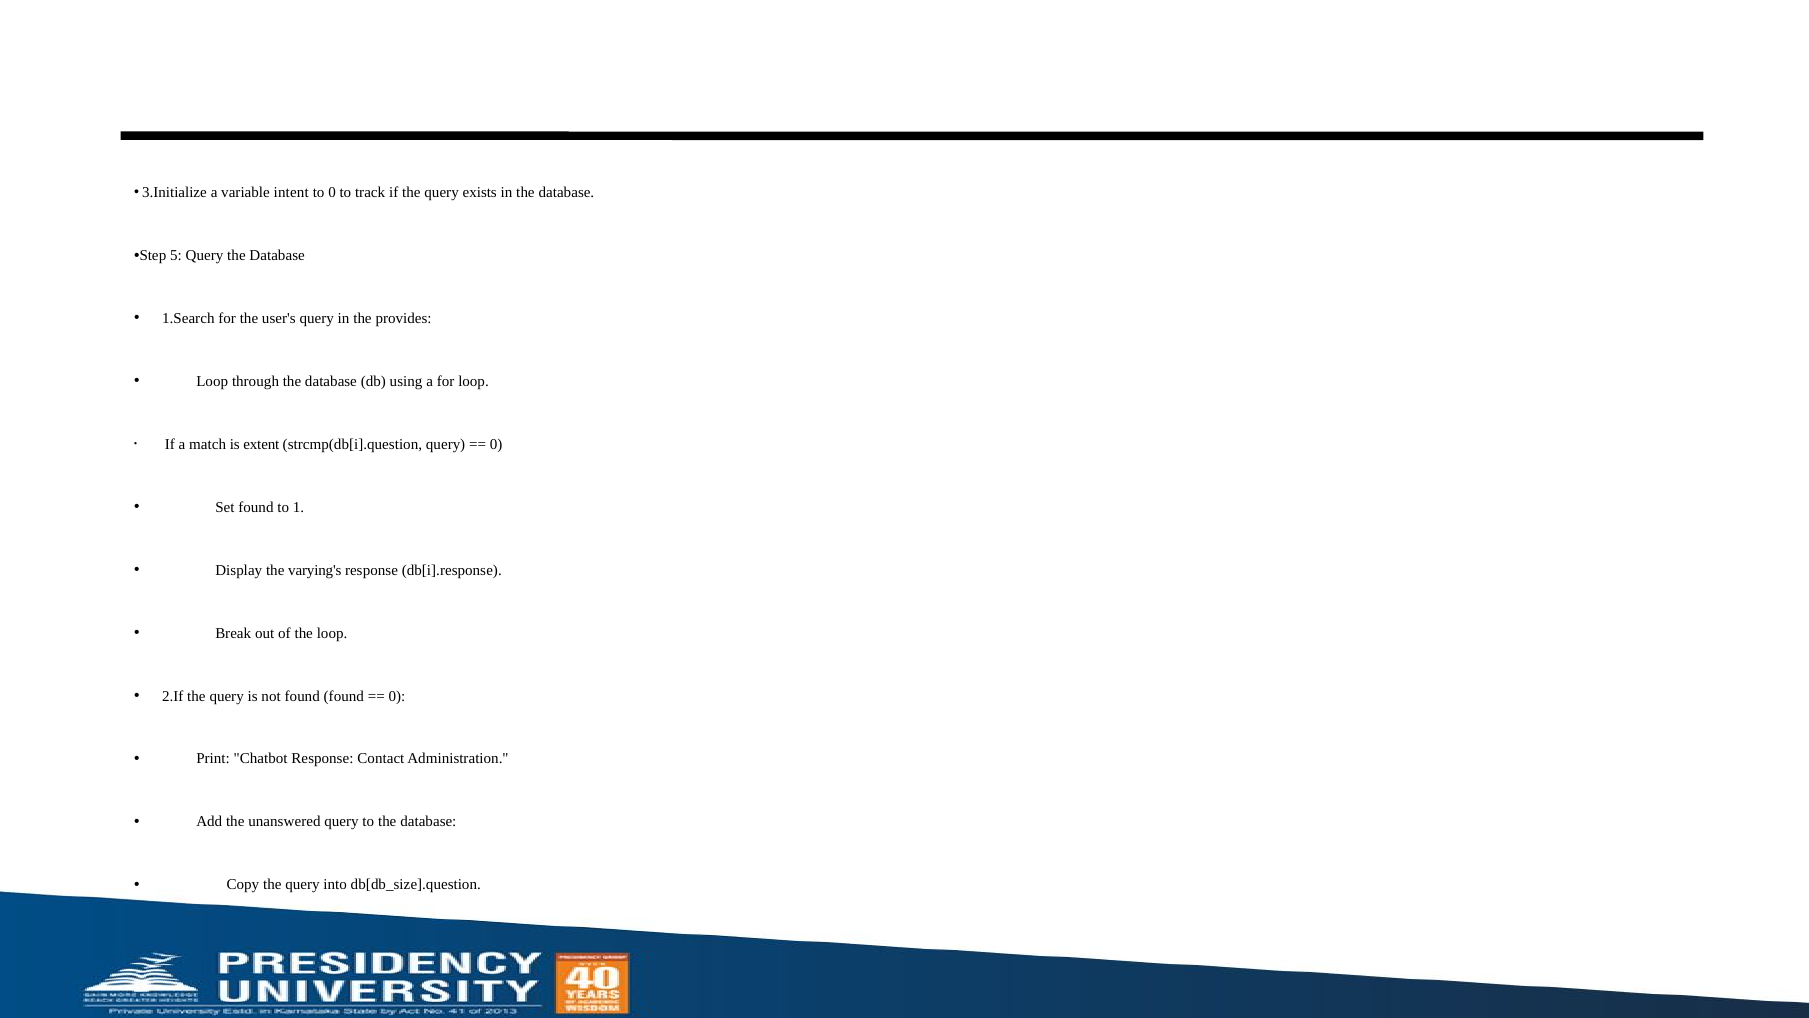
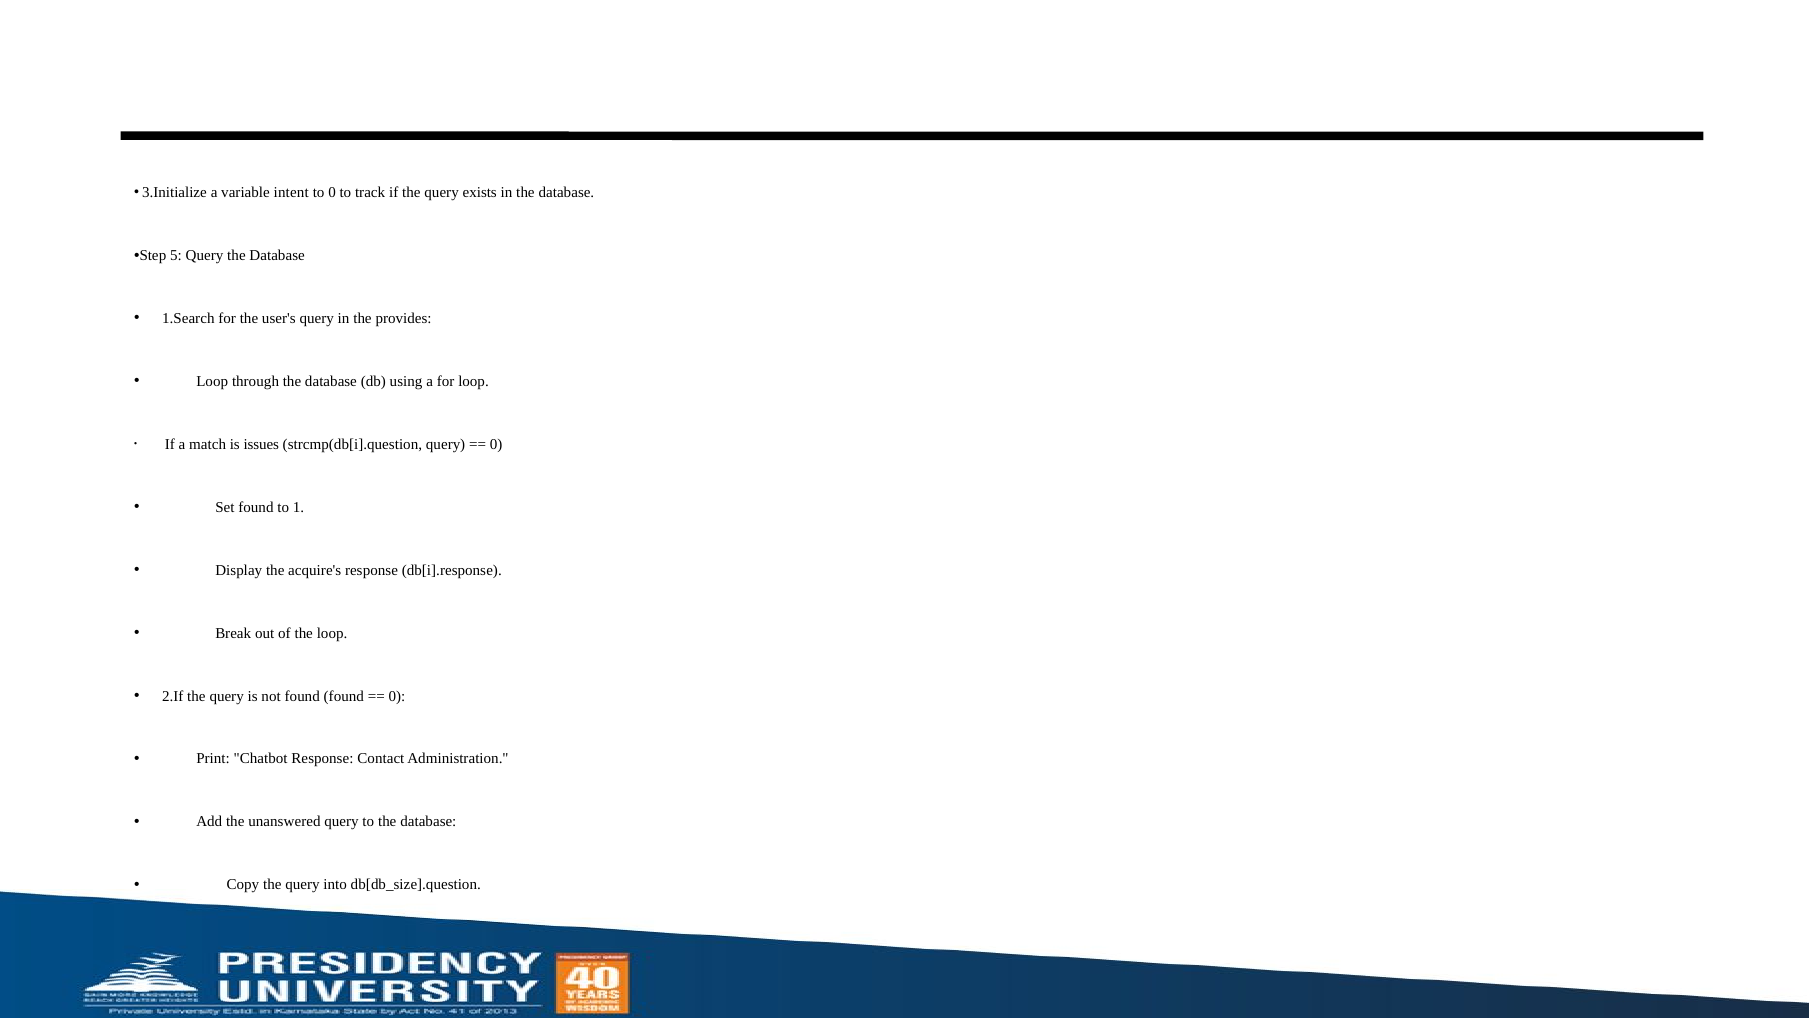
extent: extent -> issues (261, 444)
varying's: varying's -> acquire's (315, 570)
